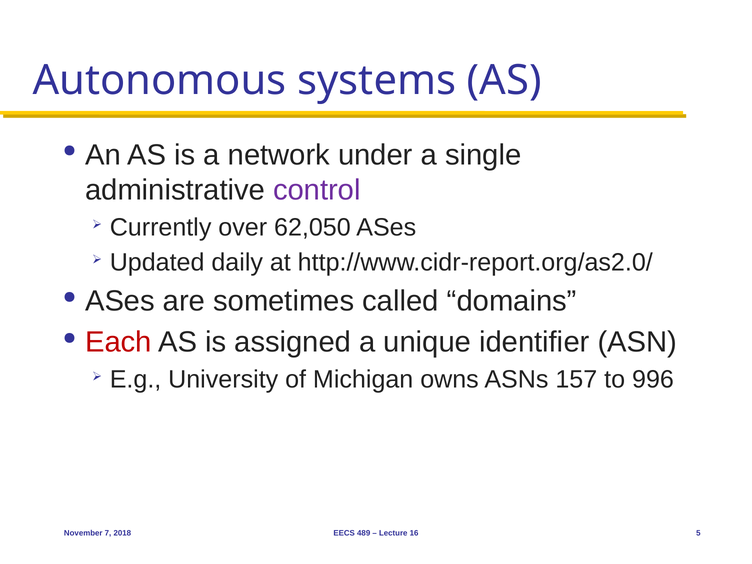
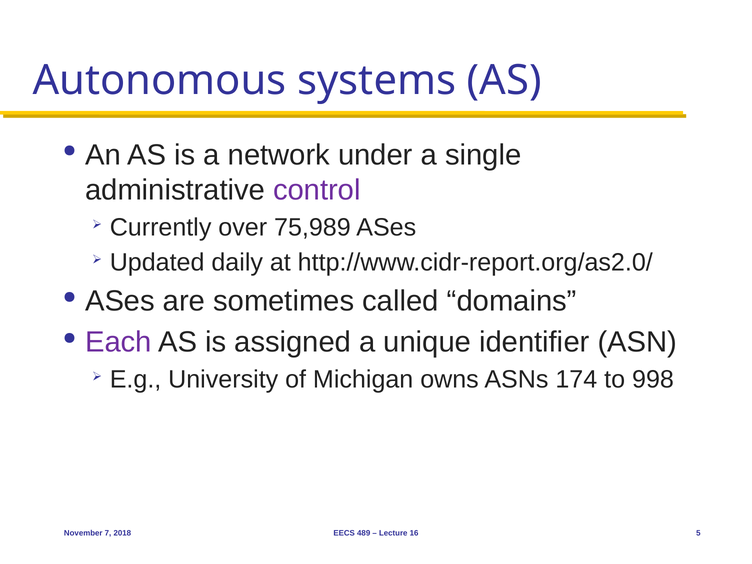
62,050: 62,050 -> 75,989 (312, 227)
Each colour: red -> purple (118, 342)
157: 157 -> 174 (576, 380)
996: 996 -> 998 (653, 380)
